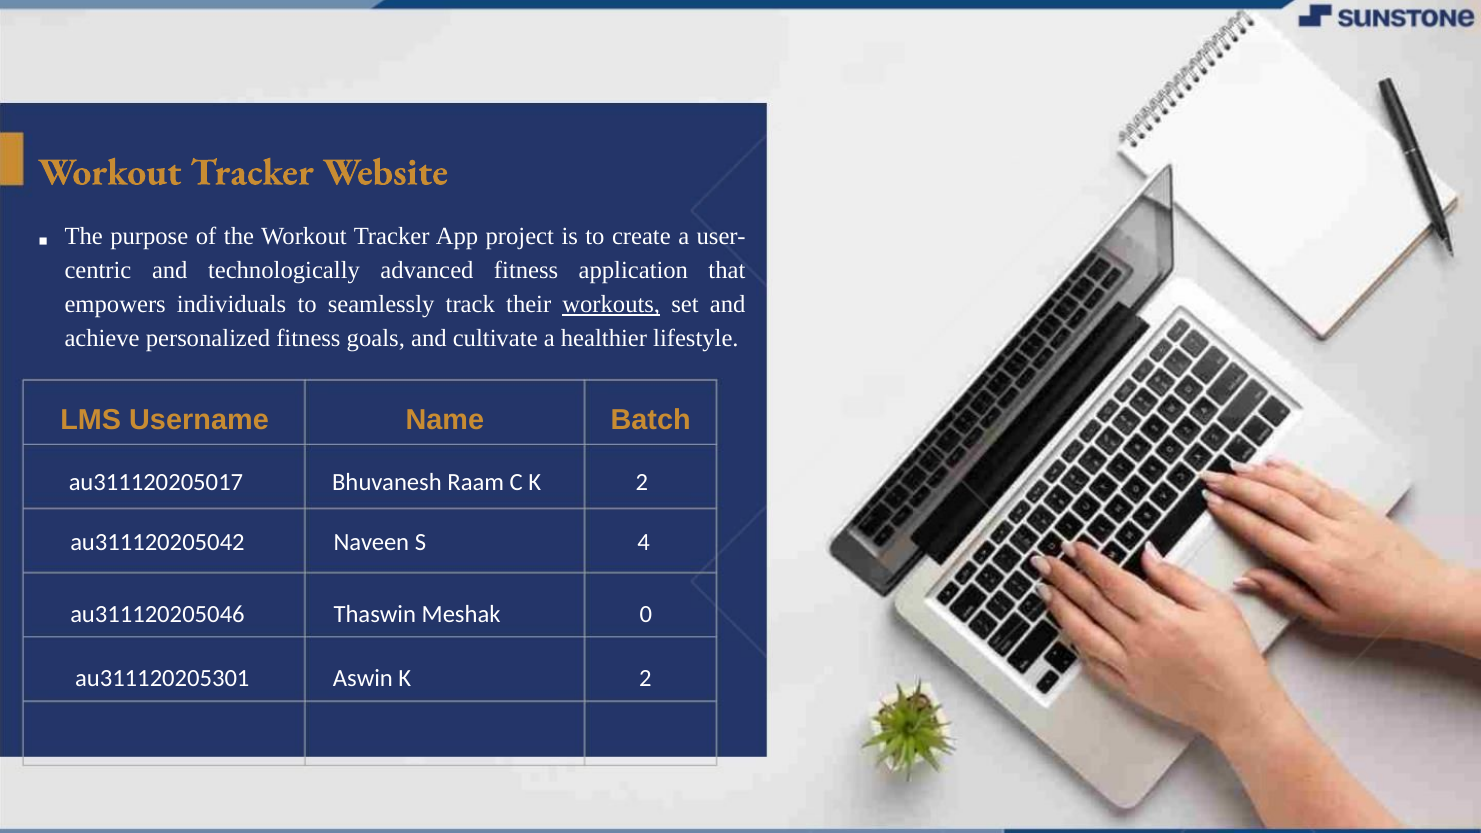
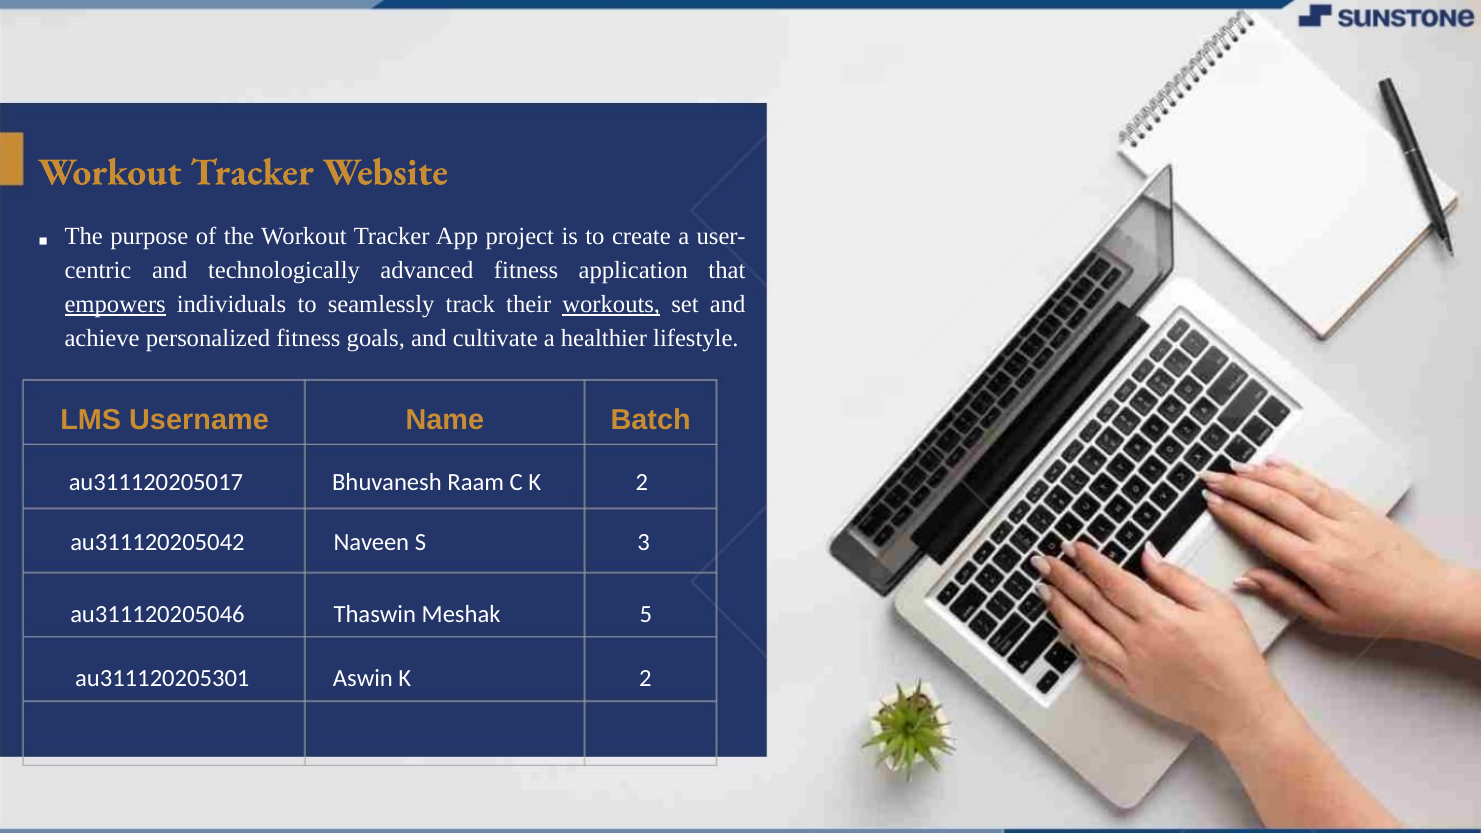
empowers underline: none -> present (115, 304)
4: 4 -> 3 (644, 543)
0: 0 -> 5 (646, 615)
